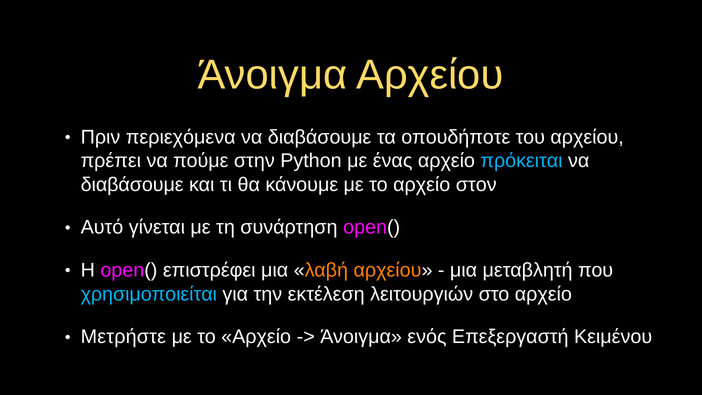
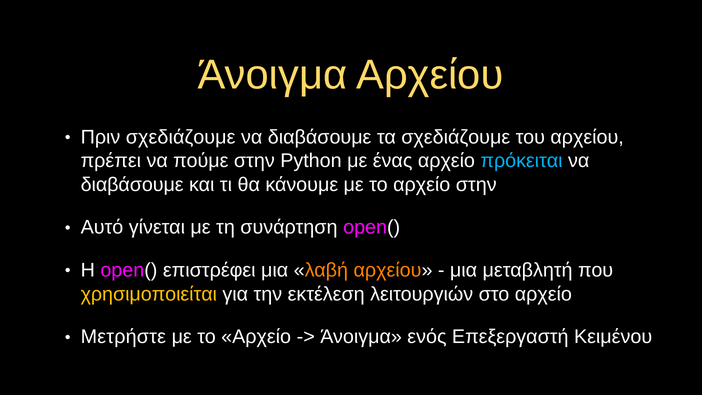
Πριν περιεχόμενα: περιεχόμενα -> σχεδιάζουμε (181, 137)
τα οπουδήποτε: οπουδήποτε -> σχεδιάζουμε (456, 137)
αρχείο στον: στον -> στην (476, 184)
χρησιμοποιείται colour: light blue -> yellow (149, 294)
